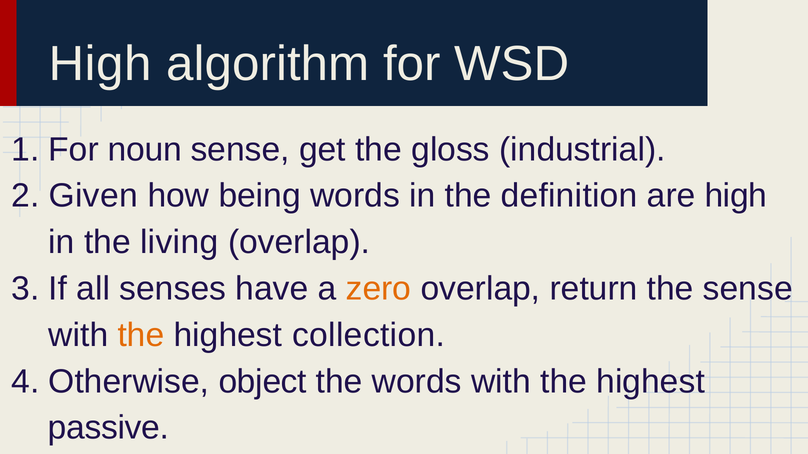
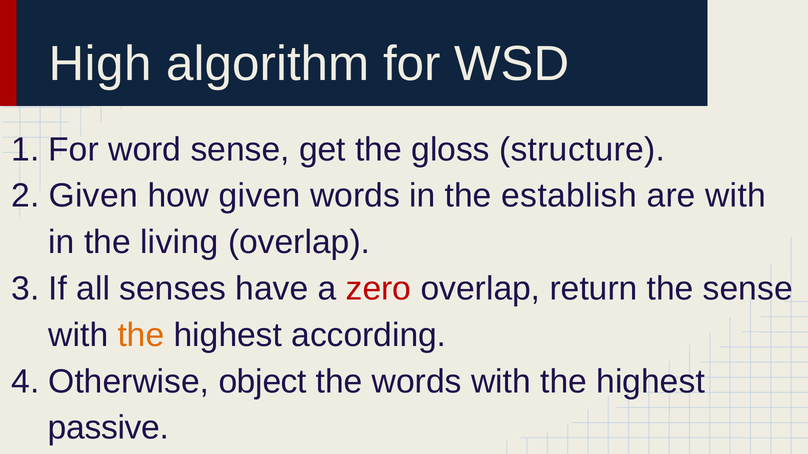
noun: noun -> word (145, 150)
industrial: industrial -> structure (582, 150)
how being: being -> given (260, 196)
definition: definition -> establish (569, 196)
are high: high -> with (736, 196)
zero colour: orange -> red (378, 289)
collection: collection -> according (369, 335)
